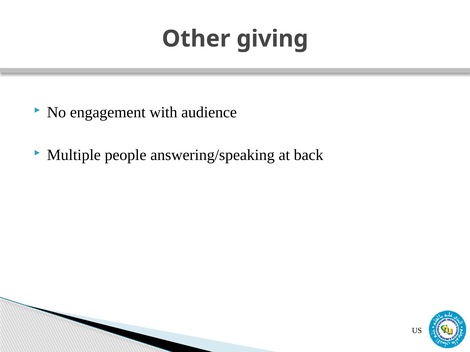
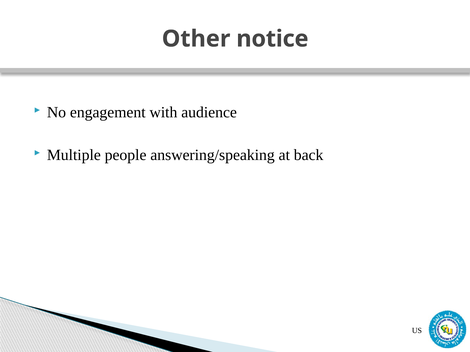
giving: giving -> notice (272, 39)
